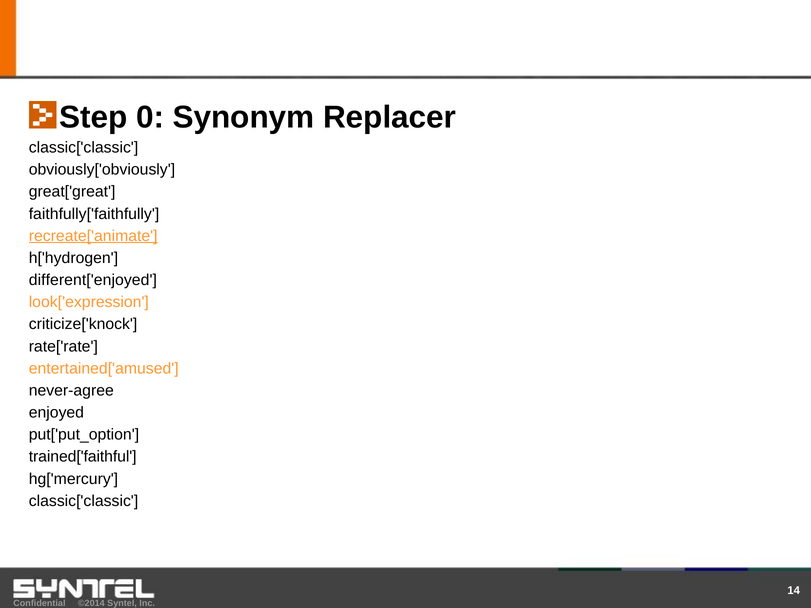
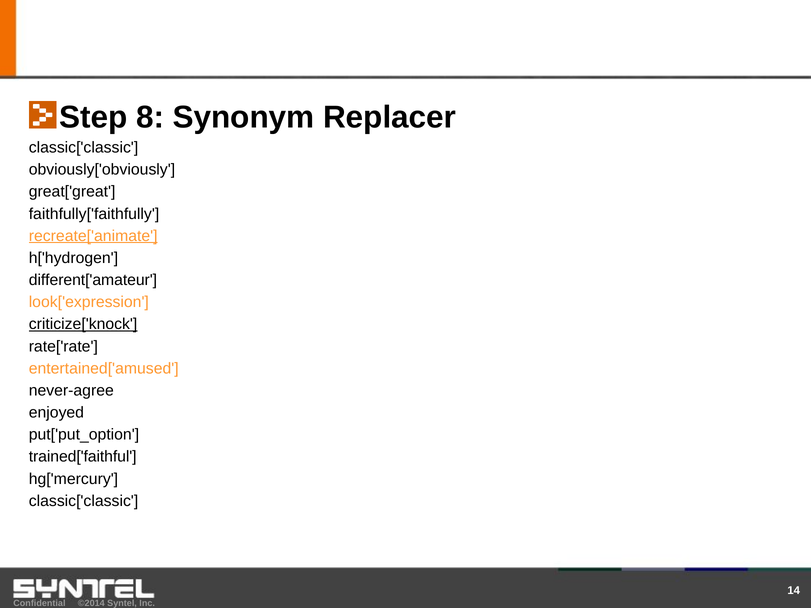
0: 0 -> 8 (150, 117)
different['enjoyed: different['enjoyed -> different['amateur (93, 280)
criticize['knock underline: none -> present (83, 324)
